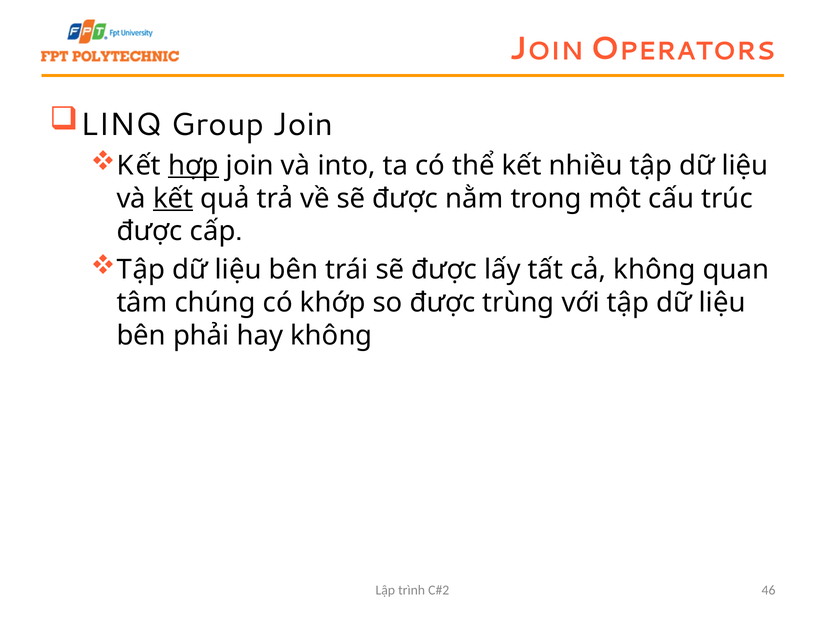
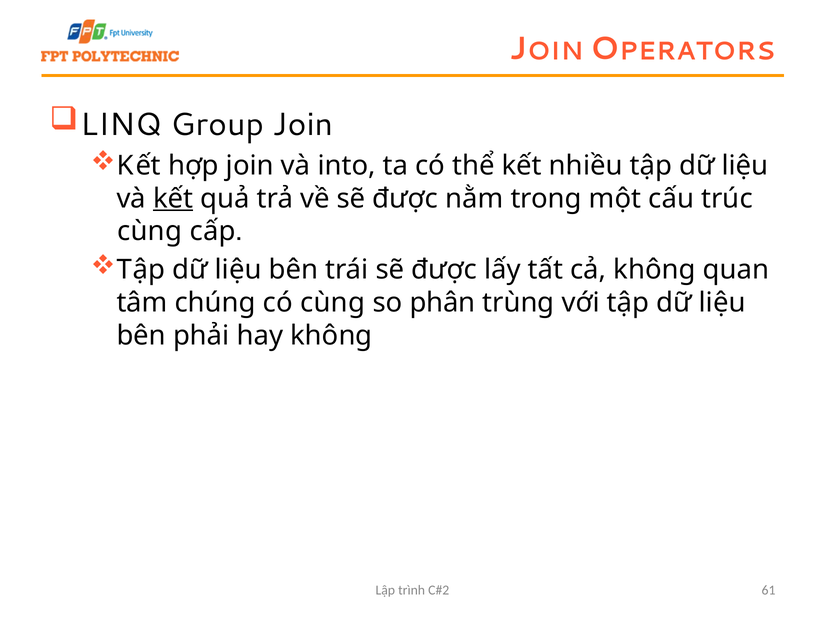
hợp underline: present -> none (193, 166)
được: được -> cùng (150, 232)
có khớp: khớp -> cùng (333, 303)
so được: được -> phân (443, 303)
46: 46 -> 61 (769, 591)
